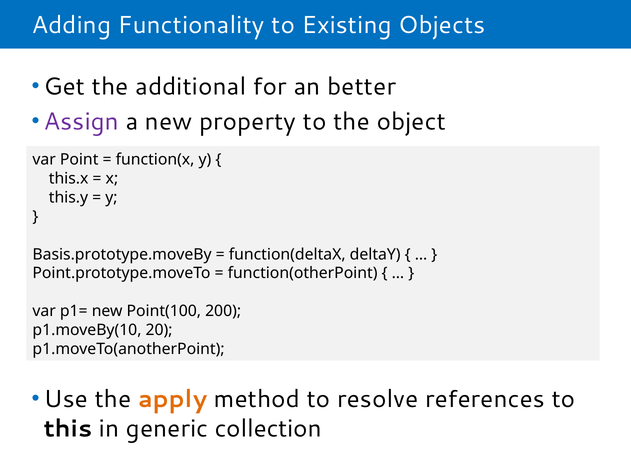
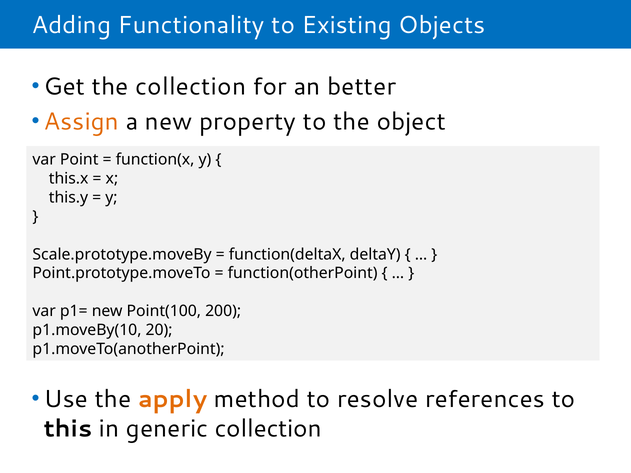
the additional: additional -> collection (191, 87)
Assign colour: purple -> orange (81, 122)
Basis.prototype.moveBy: Basis.prototype.moveBy -> Scale.prototype.moveBy (122, 254)
